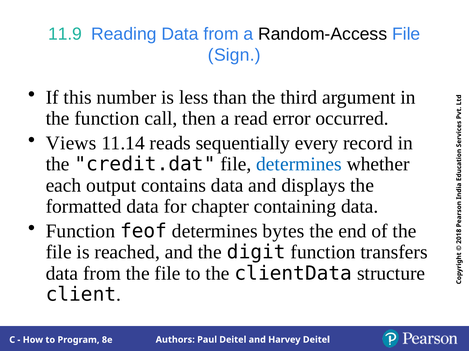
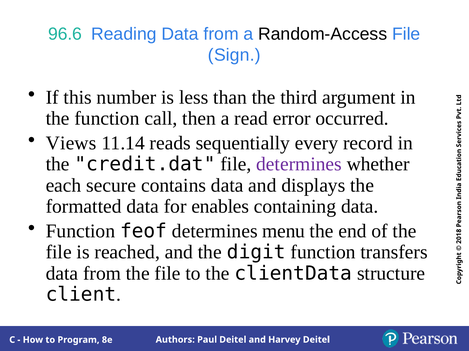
11.9: 11.9 -> 96.6 (65, 34)
determines colour: blue -> purple (299, 165)
output: output -> secure (111, 186)
chapter: chapter -> enables (220, 207)
bytes: bytes -> menu (284, 232)
